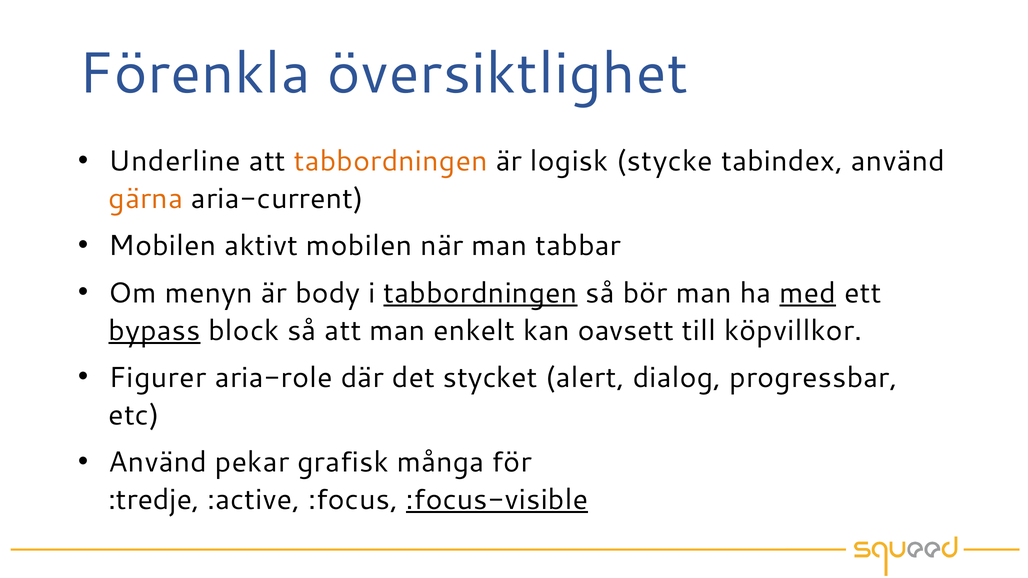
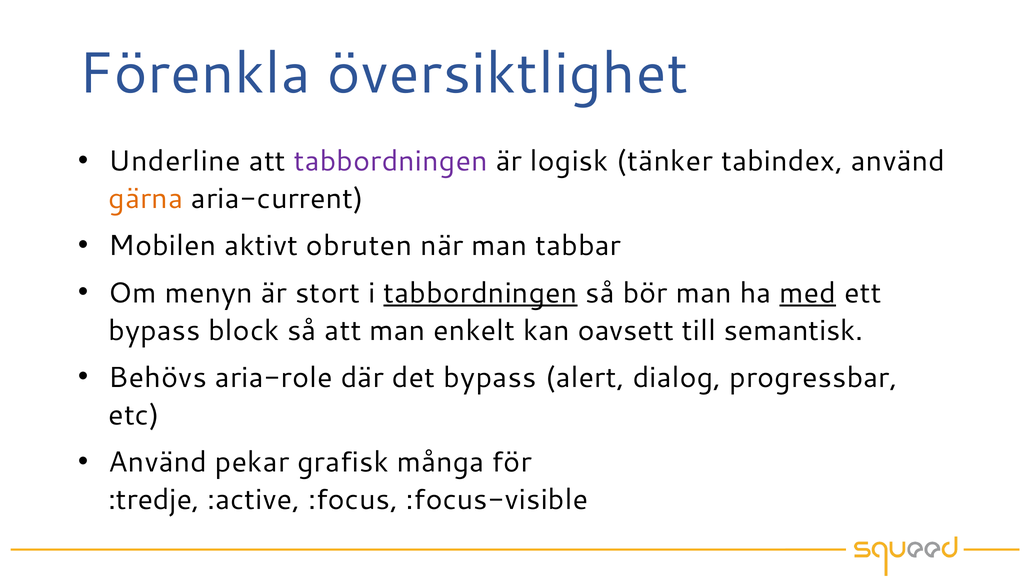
tabbordningen colour: orange -> purple (391, 161)
stycke: stycke -> tänker (665, 161)
aktivt mobilen: mobilen -> obruten (359, 246)
body: body -> stort (328, 293)
bypass underline: present -> none (154, 331)
köpvillkor: köpvillkor -> semantisk (793, 331)
Figurer: Figurer -> Behövs (158, 378)
det stycket: stycket -> bypass (490, 378)
:focus-visible underline: present -> none (497, 500)
